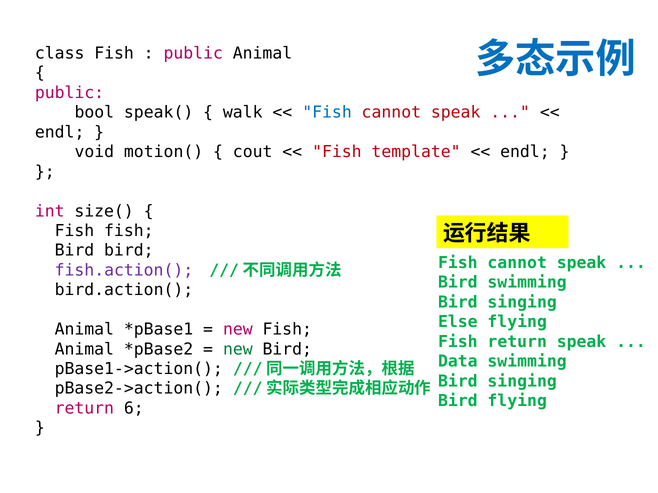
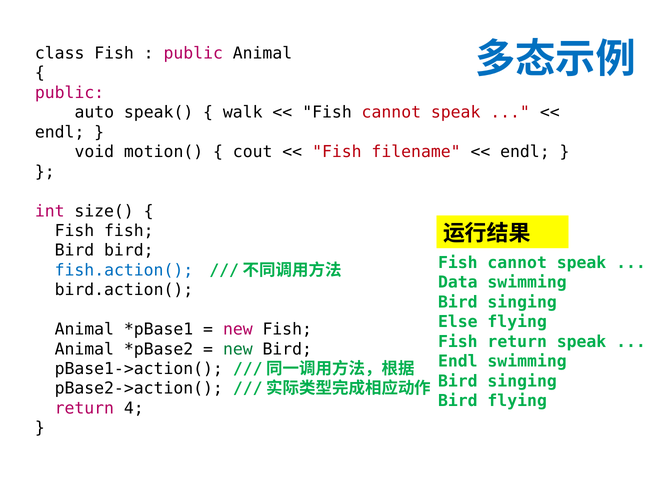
bool: bool -> auto (94, 113)
Fish colour: blue -> black (327, 113)
template: template -> filename (416, 152)
fish.action( colour: purple -> blue (124, 271)
Bird: Bird -> Data (458, 283)
Data: Data -> Endl (458, 362)
6: 6 -> 4 (134, 409)
